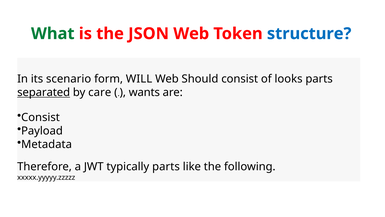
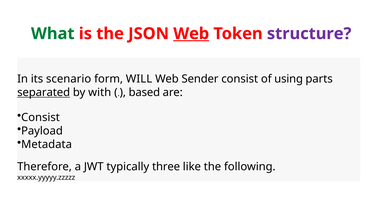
Web underline: none -> present (191, 34)
structure colour: blue -> purple (309, 34)
Should: Should -> Sender (200, 79)
looks: looks -> using (289, 79)
care: care -> with (100, 92)
wants: wants -> based (144, 92)
typically parts: parts -> three (166, 166)
